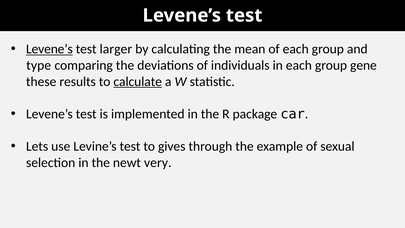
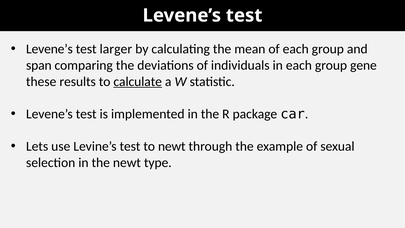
Levene’s underline: present -> none (49, 49)
type: type -> span (39, 65)
to gives: gives -> newt (172, 146)
very: very -> type (158, 163)
